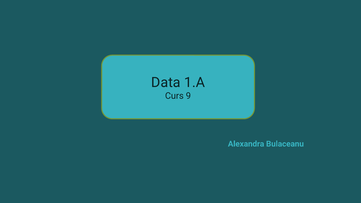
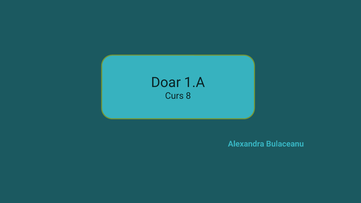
Data: Data -> Doar (166, 83)
9: 9 -> 8 (188, 96)
